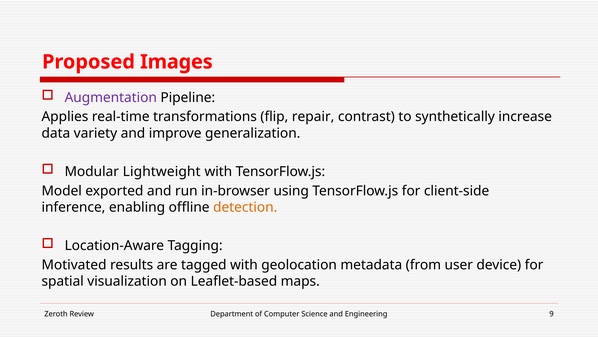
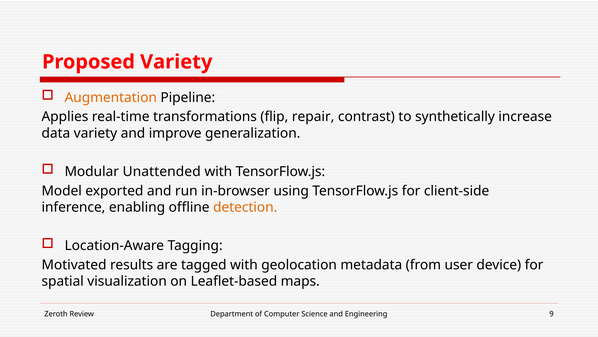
Proposed Images: Images -> Variety (176, 62)
Augmentation colour: purple -> orange (111, 97)
Lightweight: Lightweight -> Unattended (162, 171)
